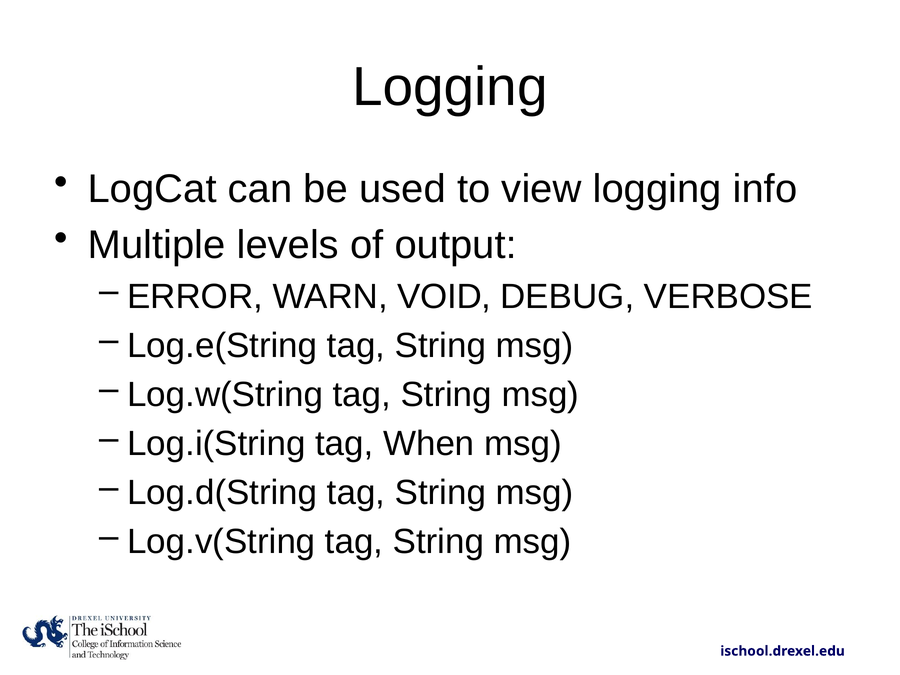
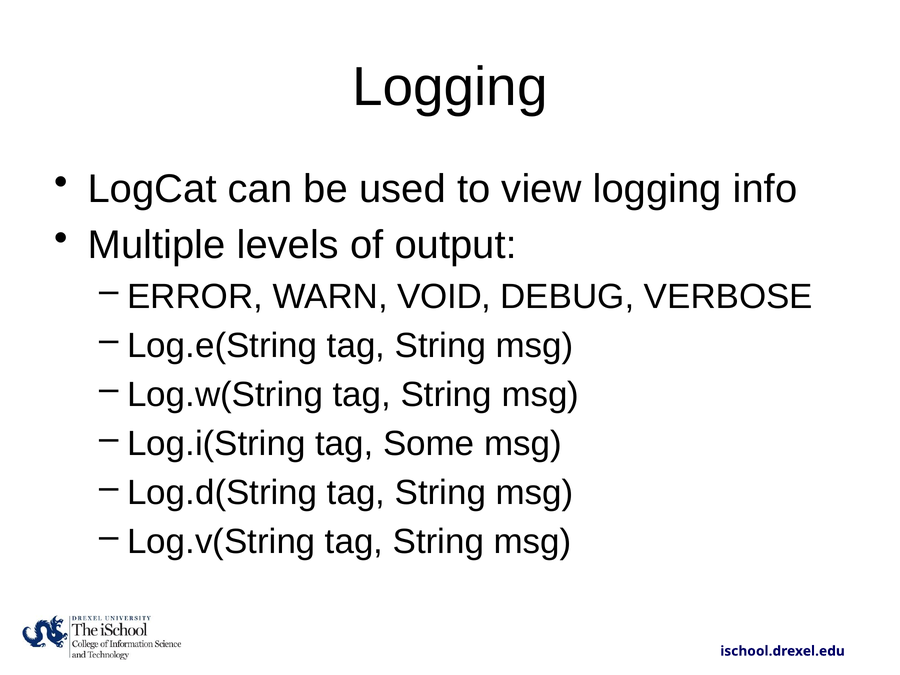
When: When -> Some (429, 444)
